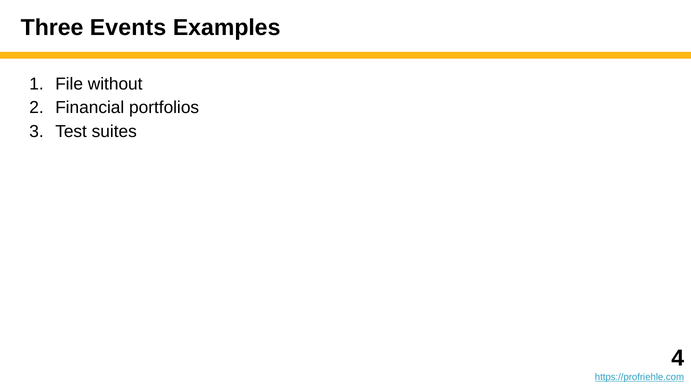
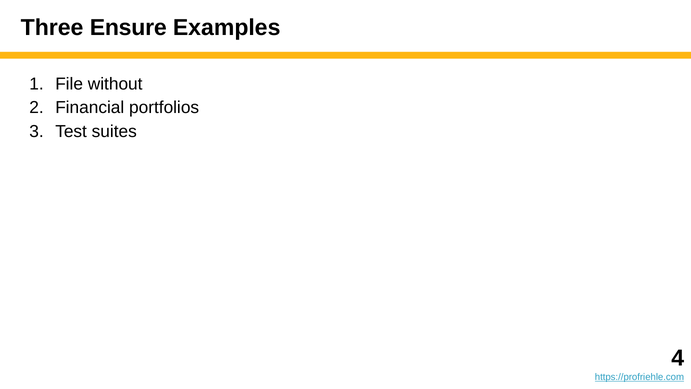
Events: Events -> Ensure (128, 28)
